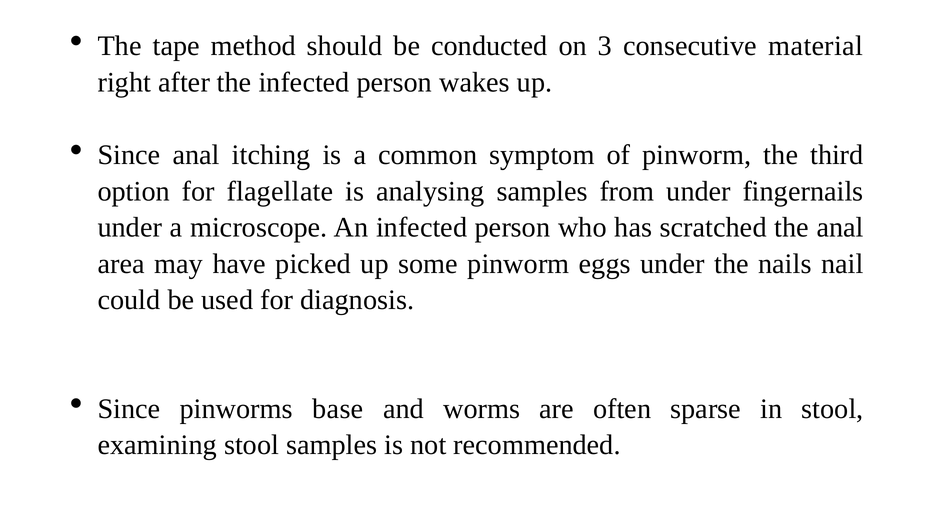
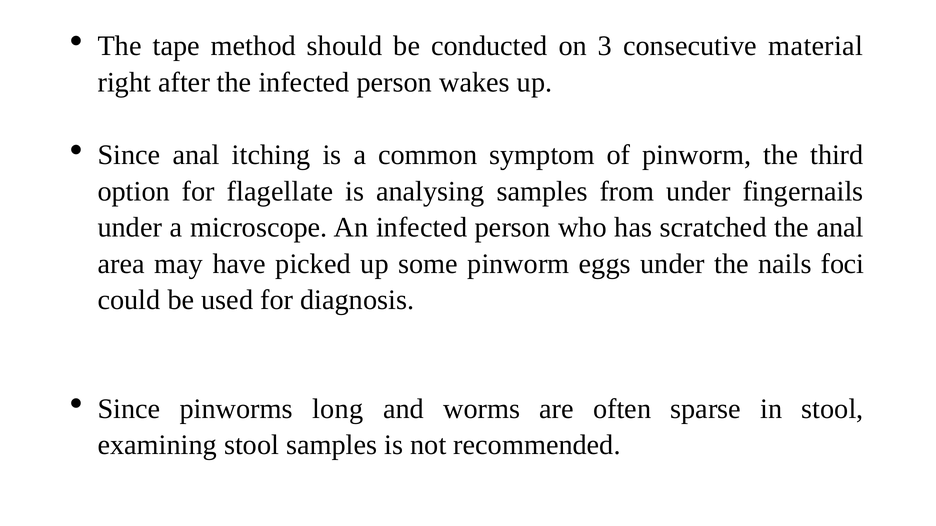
nail: nail -> foci (843, 264)
base: base -> long (338, 409)
